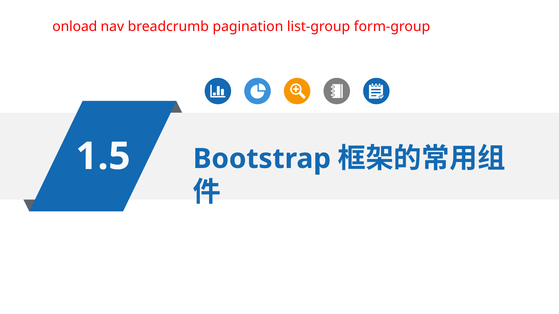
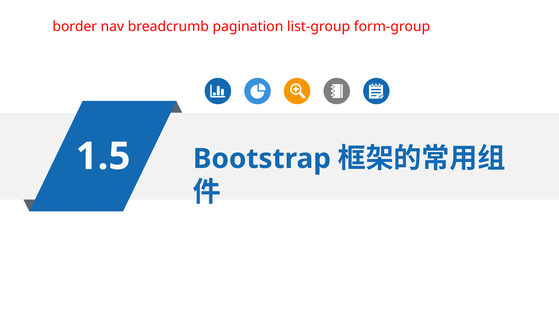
onload: onload -> border (75, 27)
